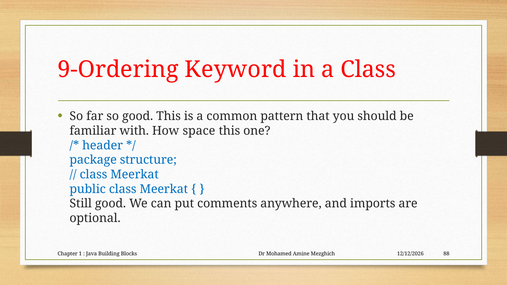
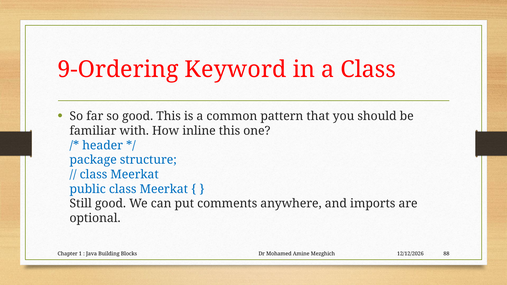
space: space -> inline (199, 131)
